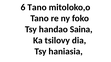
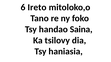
6 Tano: Tano -> Ireto (37, 7)
